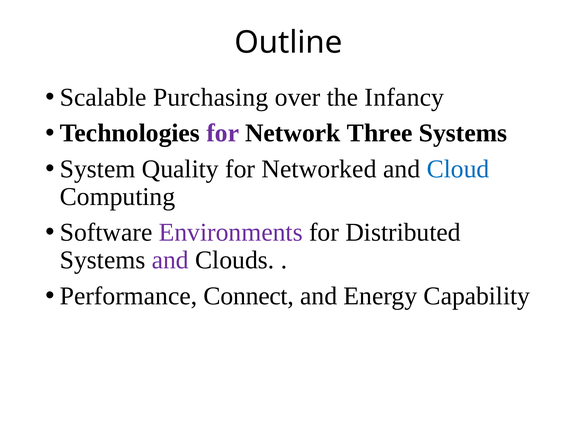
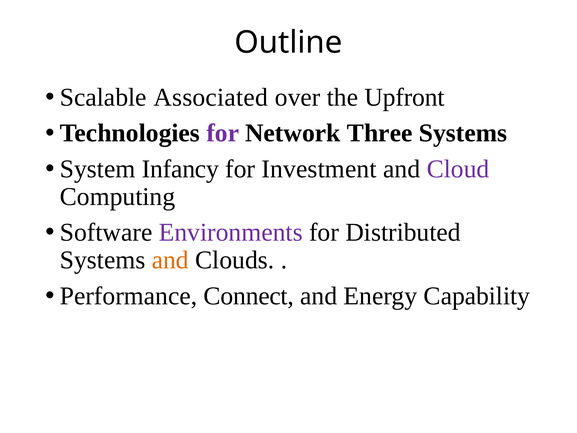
Purchasing: Purchasing -> Associated (211, 97)
Infancy: Infancy -> Upfront (405, 97)
Quality: Quality -> Infancy (180, 169)
Networked: Networked -> Investment (319, 169)
Cloud colour: blue -> purple (458, 169)
and colour: purple -> orange (170, 260)
